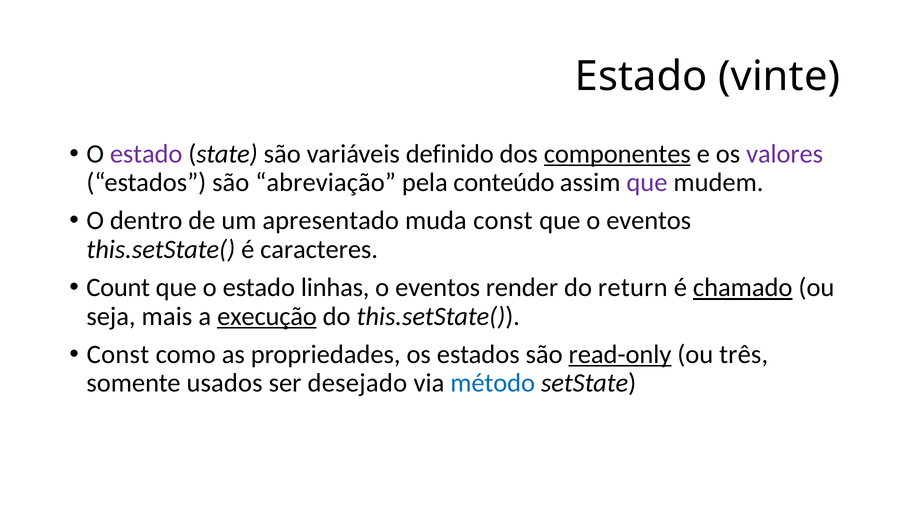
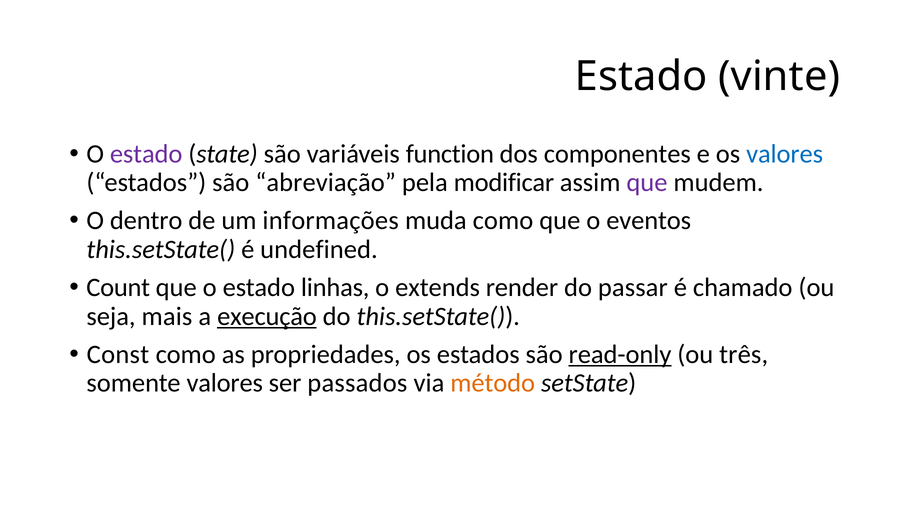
definido: definido -> function (450, 154)
componentes underline: present -> none (617, 154)
valores colour: purple -> blue (785, 154)
conteúdo: conteúdo -> modificar (504, 183)
apresentado: apresentado -> informações (331, 221)
muda const: const -> como (503, 221)
caracteres: caracteres -> undefined (319, 249)
eventos: eventos -> extends (438, 288)
return: return -> passar (633, 288)
chamado underline: present -> none (743, 288)
somente usados: usados -> valores (225, 383)
desejado: desejado -> passados (357, 383)
método colour: blue -> orange (493, 383)
